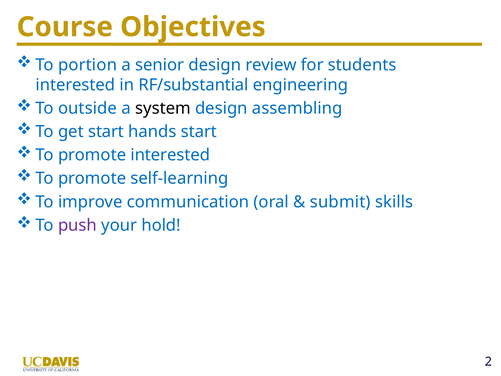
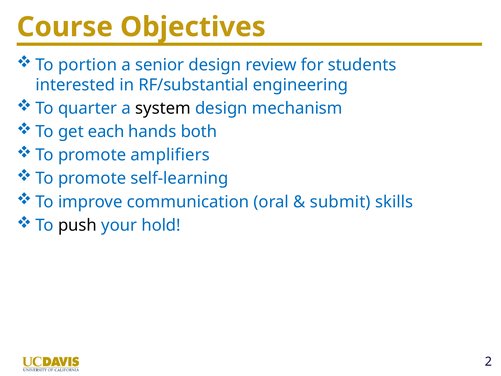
outside: outside -> quarter (88, 108)
assembling: assembling -> mechanism (297, 108)
get start: start -> each (106, 132)
hands start: start -> both (199, 132)
promote interested: interested -> amplifiers (170, 155)
push colour: purple -> black (78, 225)
